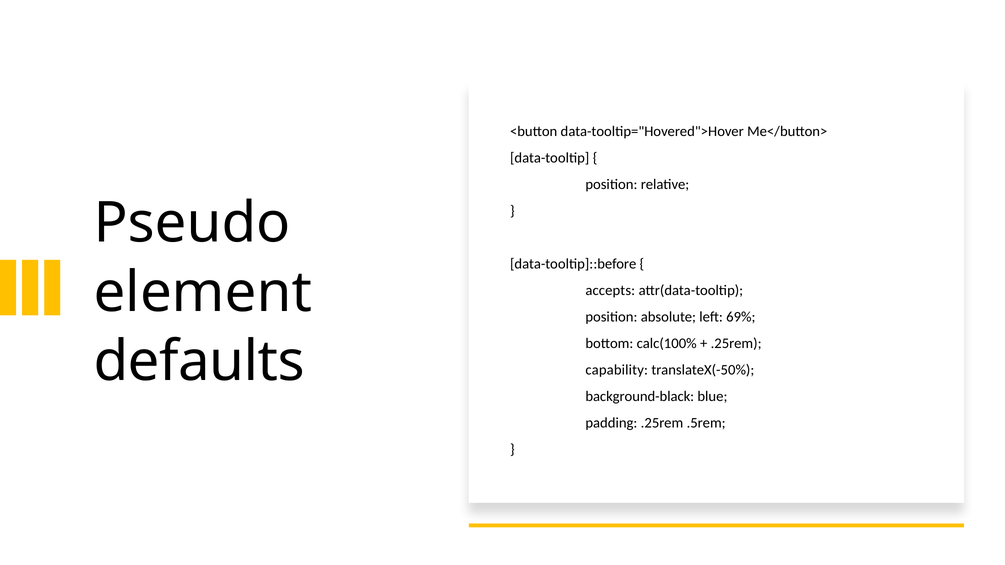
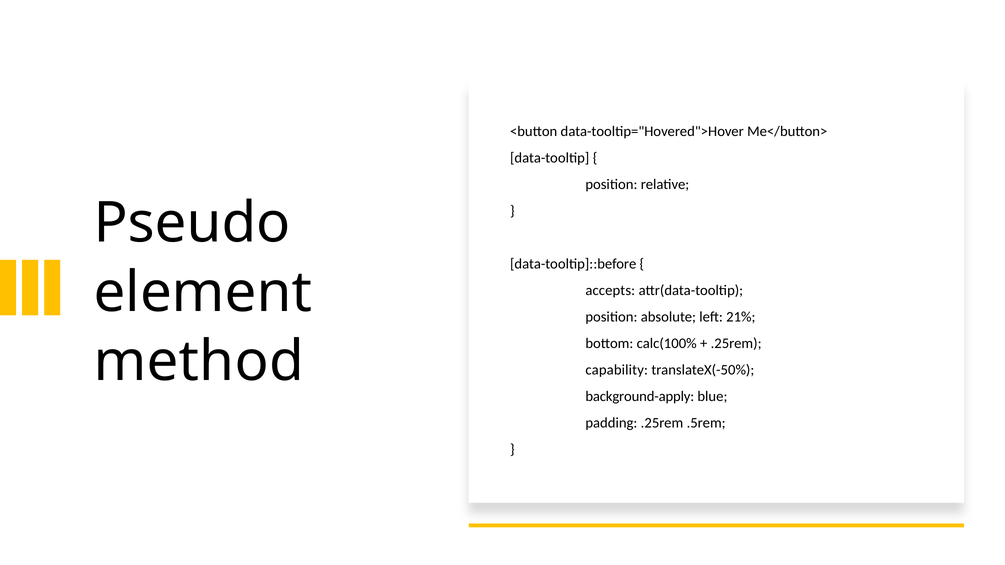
69%: 69% -> 21% (741, 317)
defaults: defaults -> method (199, 362)
background-black: background-black -> background-apply (640, 397)
